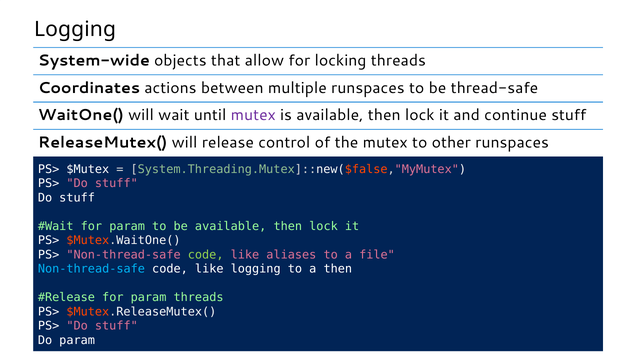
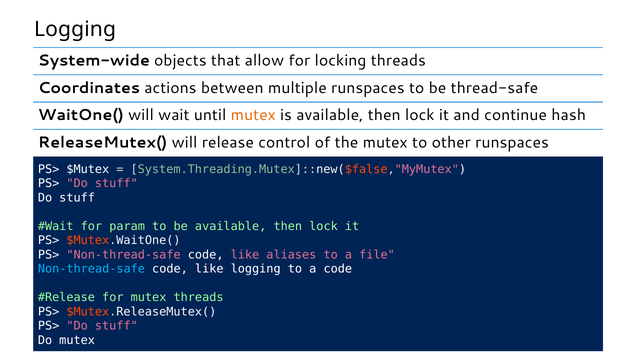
mutex colour: purple -> orange (253, 115)
stuff: stuff -> hash (569, 115)
code colour: light green -> white (206, 255)
a then: then -> code (338, 269)
param: param -> mutex (149, 298)
Do param: param -> mutex (77, 340)
